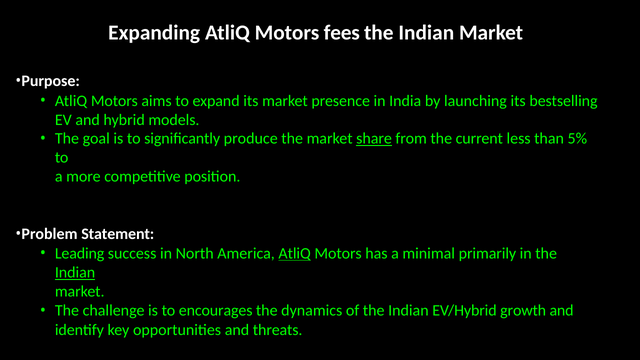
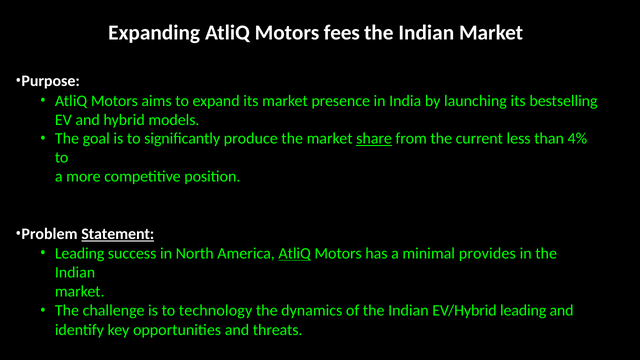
5%: 5% -> 4% (577, 139)
Statement underline: none -> present (118, 234)
primarily: primarily -> provides (487, 253)
Indian underline: present -> none (75, 272)
encourages: encourages -> technology (216, 311)
EV/Hybrid growth: growth -> leading (523, 311)
